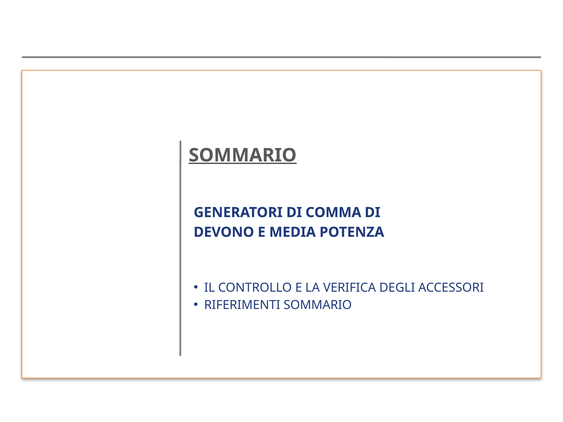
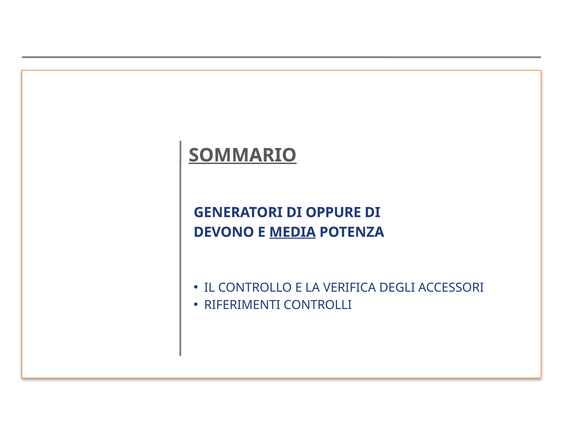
COMMA: COMMA -> OPPURE (333, 213)
MEDIA underline: none -> present (292, 232)
RIFERIMENTI SOMMARIO: SOMMARIO -> CONTROLLI (318, 305)
